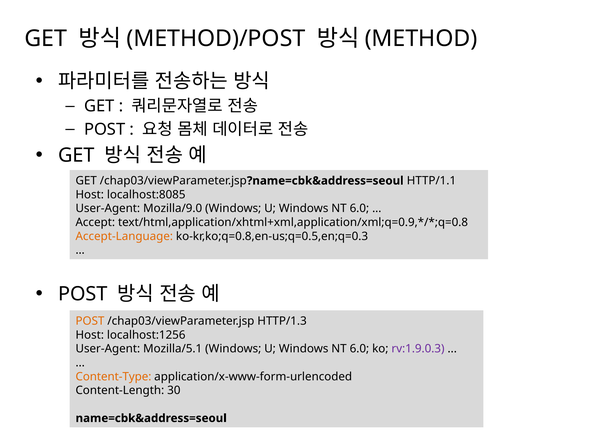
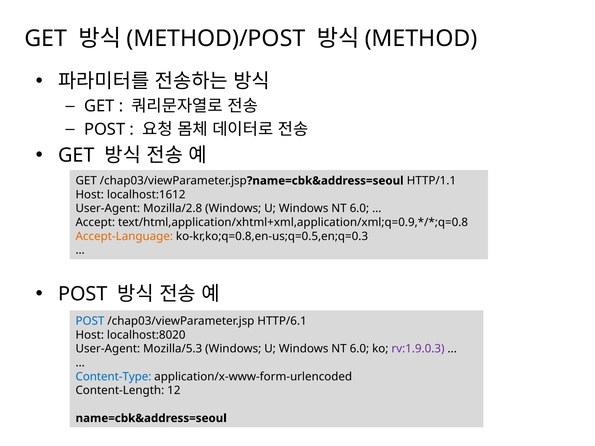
localhost:8085: localhost:8085 -> localhost:1612 (146, 195)
Mozilla/9.0: Mozilla/9.0 -> Mozilla/2.8 (173, 209)
POST colour: orange -> blue (90, 321)
HTTP/1.3: HTTP/1.3 -> HTTP/6.1 (282, 321)
localhost:1256: localhost:1256 -> localhost:8020 (146, 335)
Mozilla/5.1: Mozilla/5.1 -> Mozilla/5.3 (173, 349)
Content-Type colour: orange -> blue (113, 377)
30: 30 -> 12 (174, 391)
